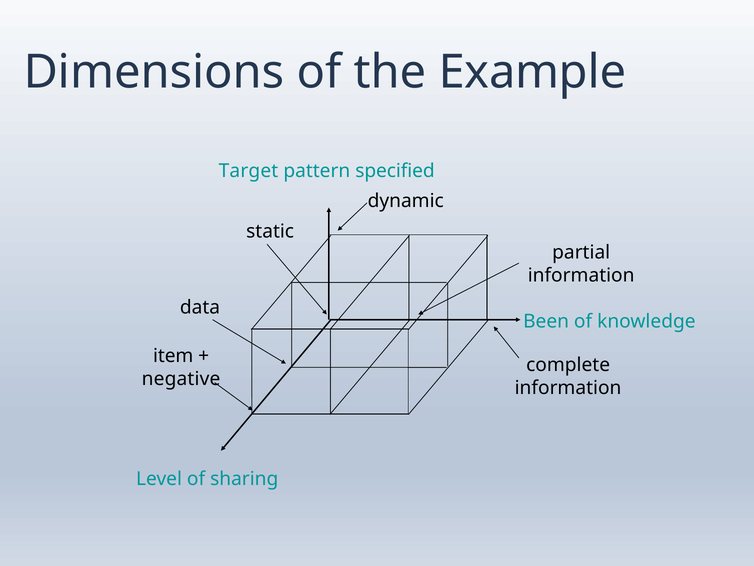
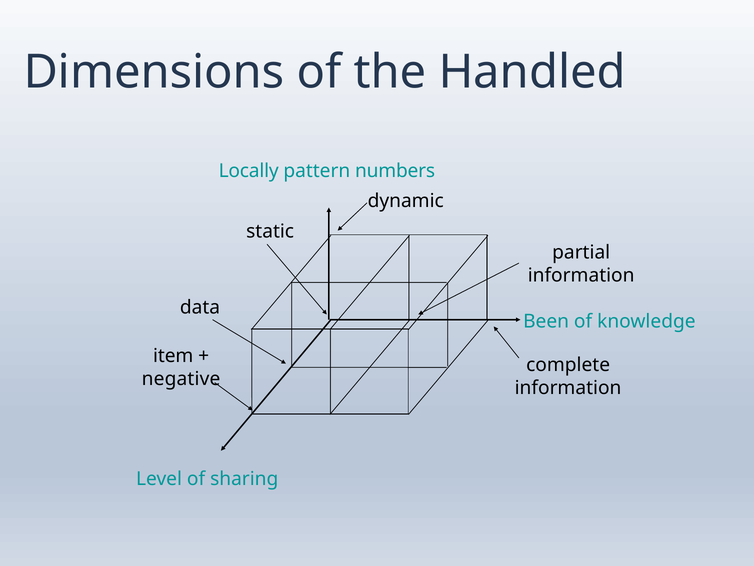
Example: Example -> Handled (532, 72)
Target: Target -> Locally (249, 171)
specified: specified -> numbers (395, 171)
